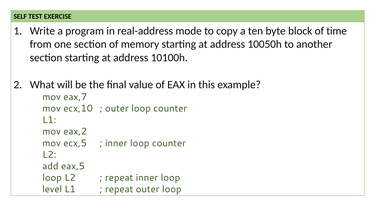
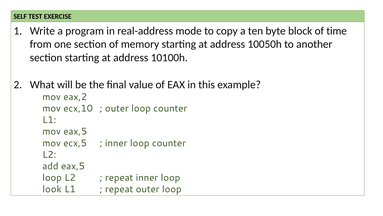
eax,7: eax,7 -> eax,2 (75, 97)
mov eax,2: eax,2 -> eax,5 (75, 131)
level: level -> look (52, 189)
